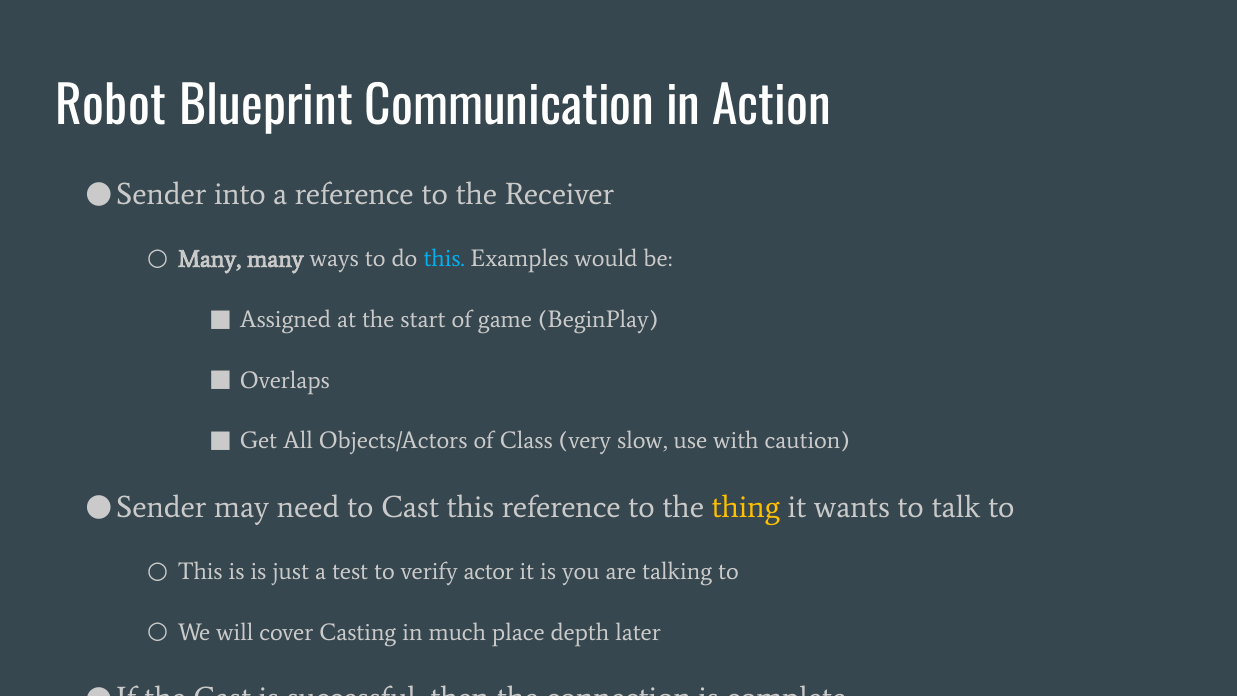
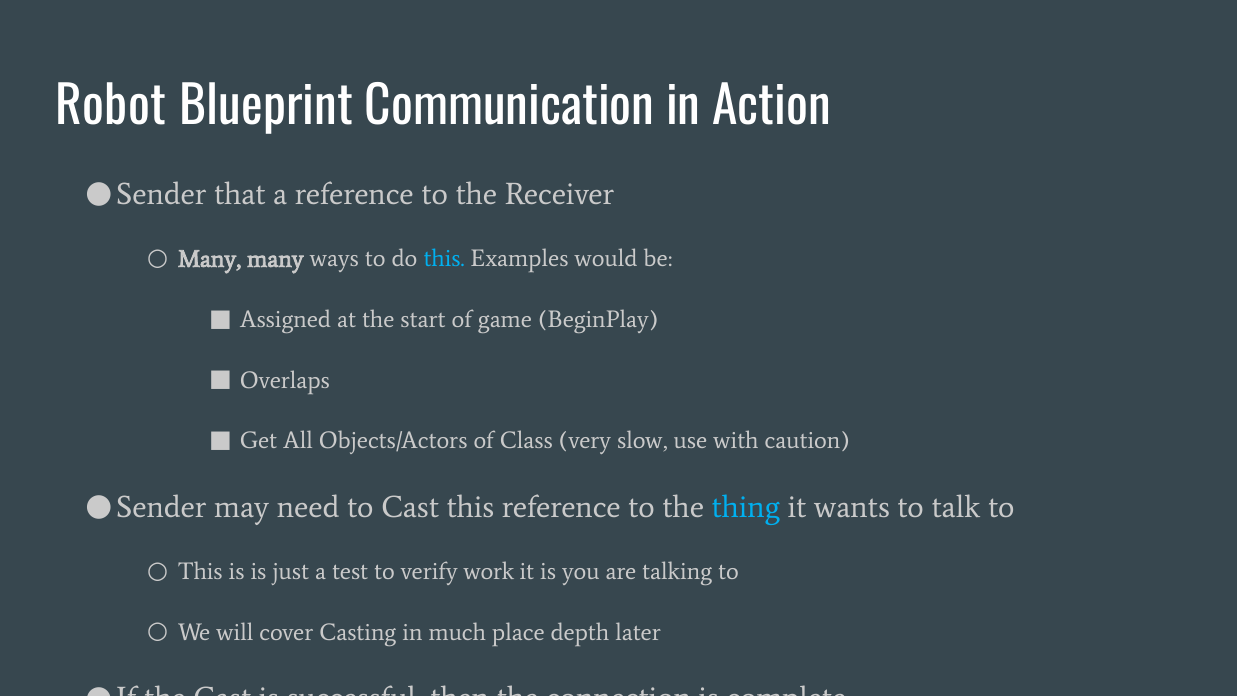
into: into -> that (240, 195)
thing colour: yellow -> light blue (746, 507)
actor: actor -> work (489, 571)
